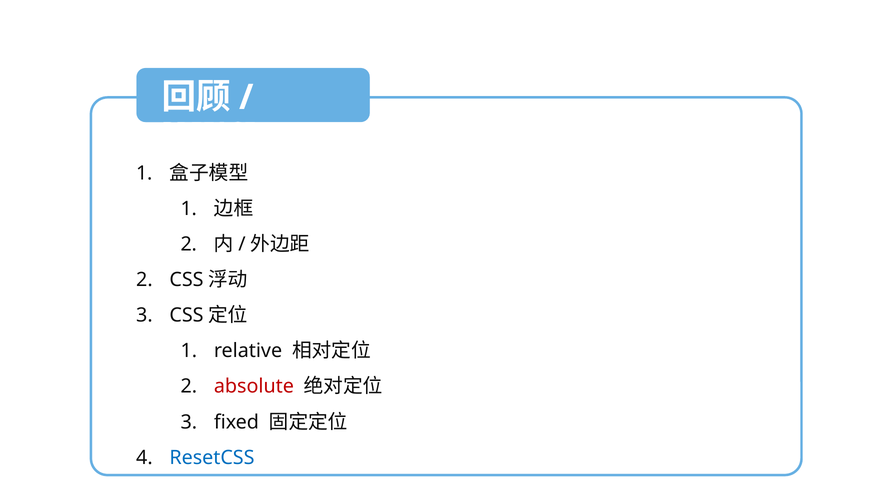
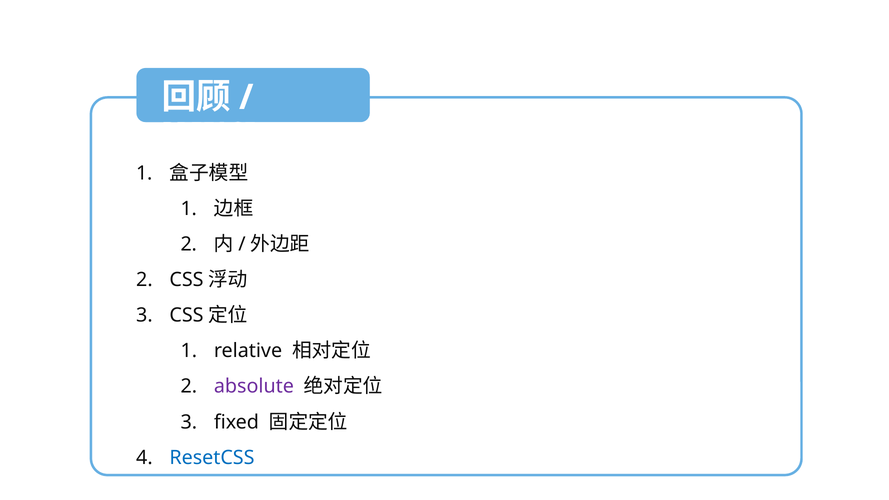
absolute colour: red -> purple (254, 387)
